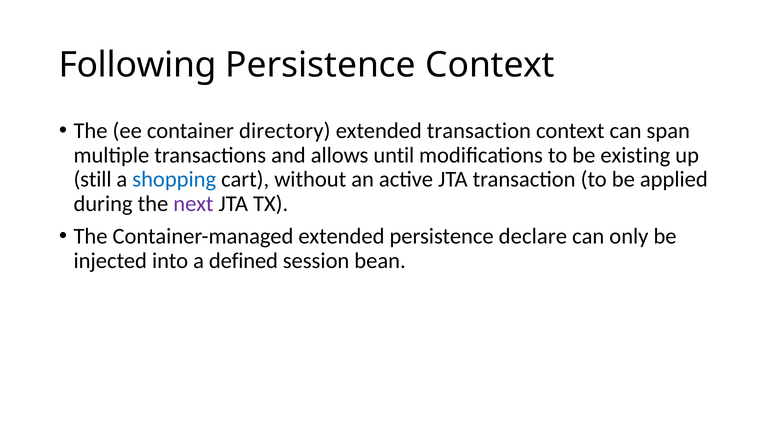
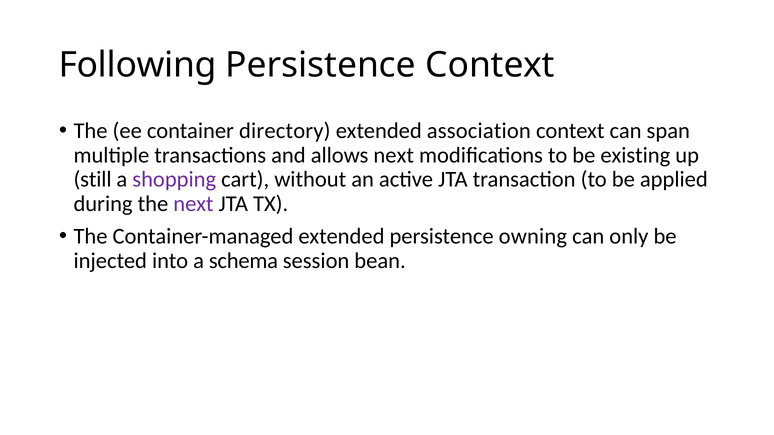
extended transaction: transaction -> association (479, 131)
allows until: until -> next (394, 155)
shopping colour: blue -> purple (174, 180)
declare: declare -> owning (533, 236)
defined: defined -> schema (243, 261)
